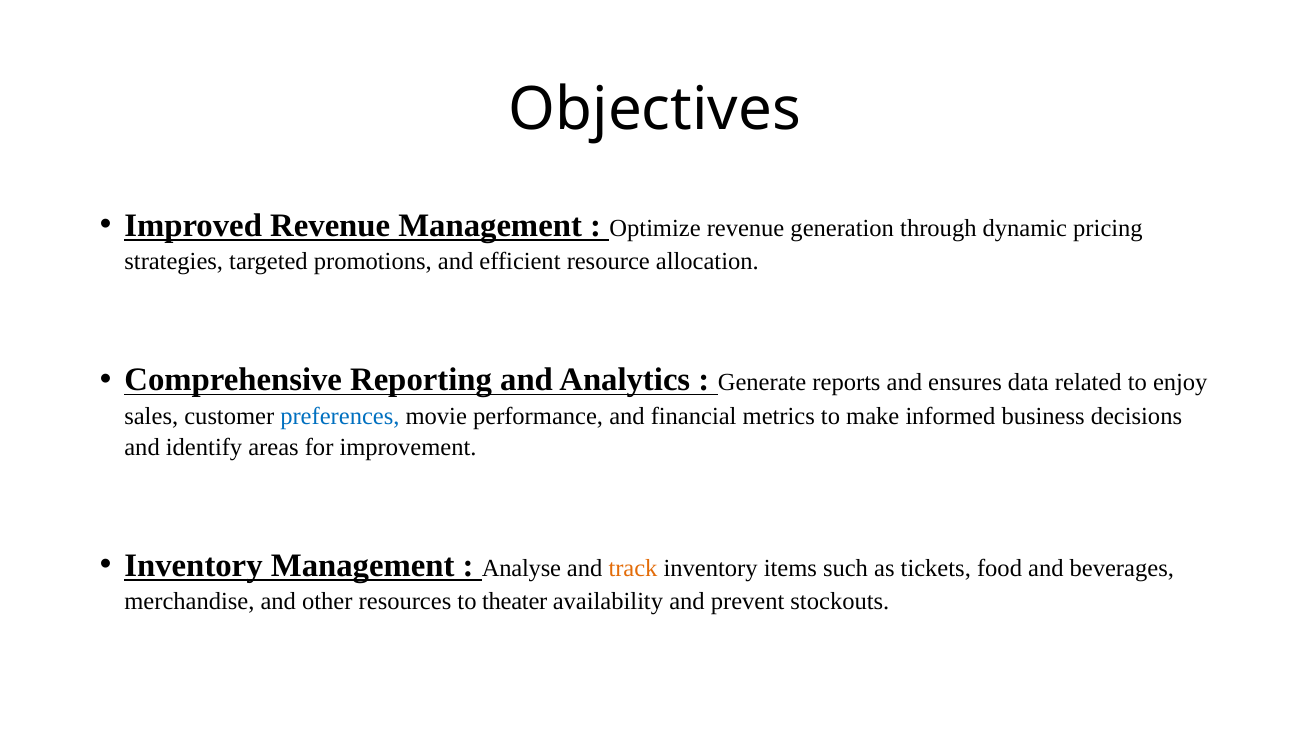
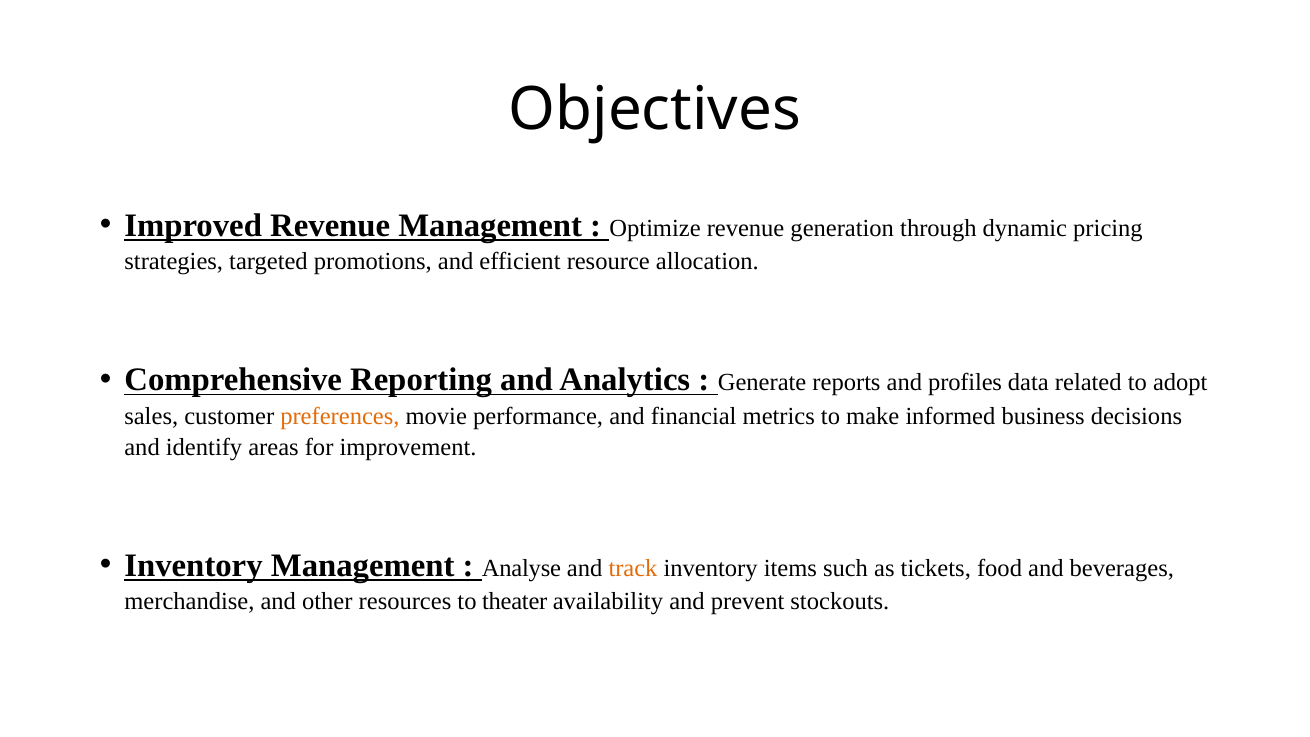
ensures: ensures -> profiles (965, 383)
enjoy: enjoy -> adopt (1180, 383)
preferences colour: blue -> orange (340, 416)
